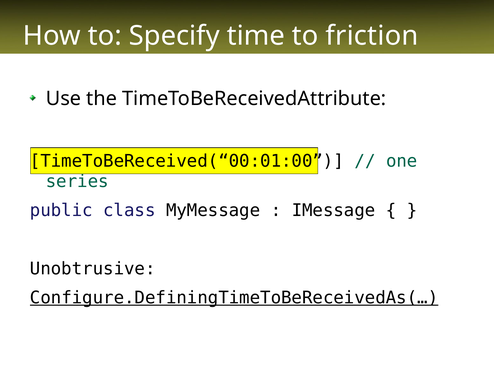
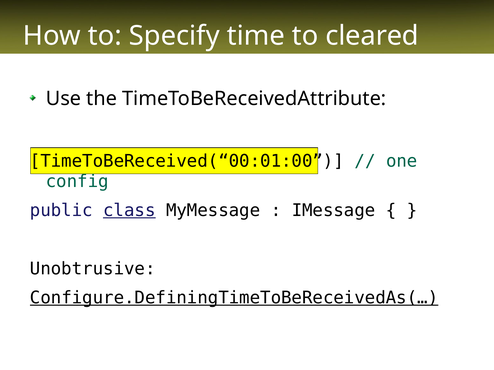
friction: friction -> cleared (372, 36)
series: series -> config (77, 182)
class underline: none -> present (129, 211)
